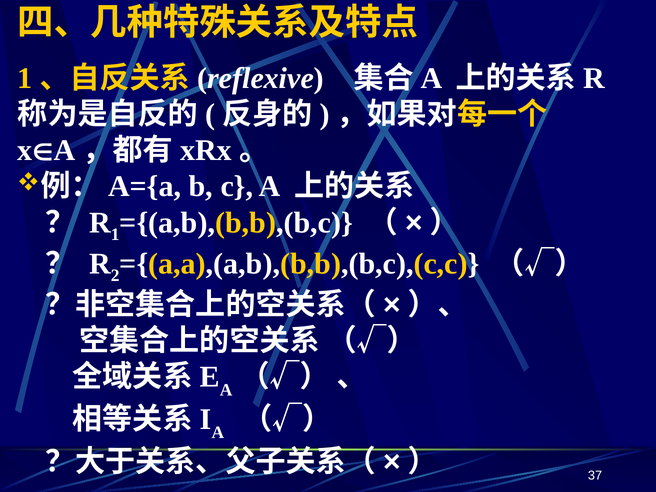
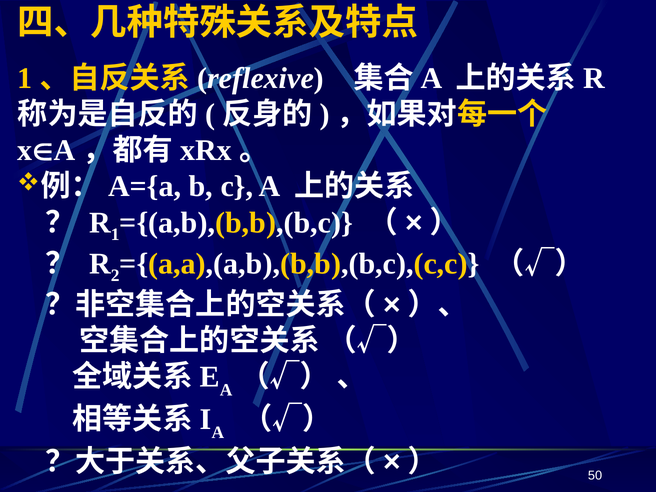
37: 37 -> 50 (595, 476)
